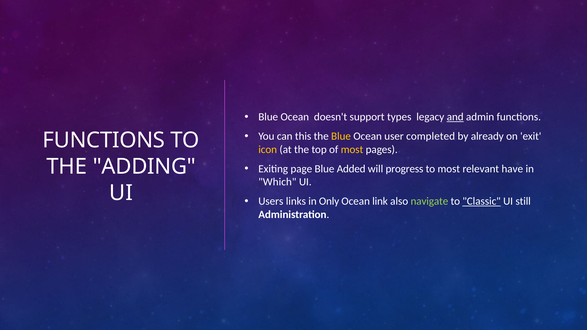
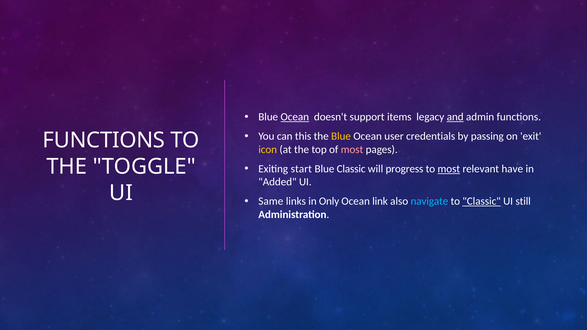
Ocean underline: none -> present (295, 117)
types: types -> items (399, 117)
completed: completed -> credentials (431, 136)
already: already -> passing (487, 136)
most colour: yellow -> pink (352, 150)
ADDING: ADDING -> TOGGLE (144, 167)
page: page -> start (301, 169)
Blue Added: Added -> Classic (351, 169)
most underline: none -> present (449, 169)
Which: Which -> Added (277, 182)
Users: Users -> Same (271, 201)
navigate colour: light green -> light blue (429, 201)
